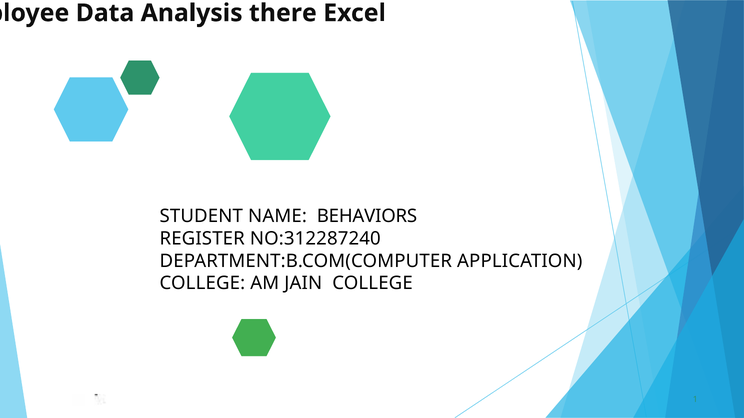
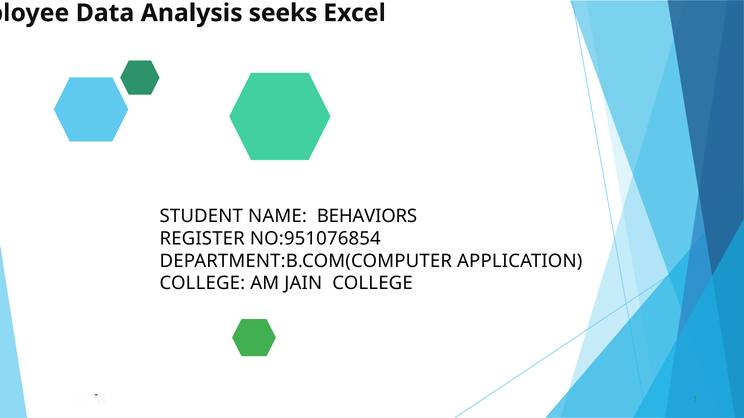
there: there -> seeks (283, 13)
NO:312287240: NO:312287240 -> NO:951076854 (315, 239)
